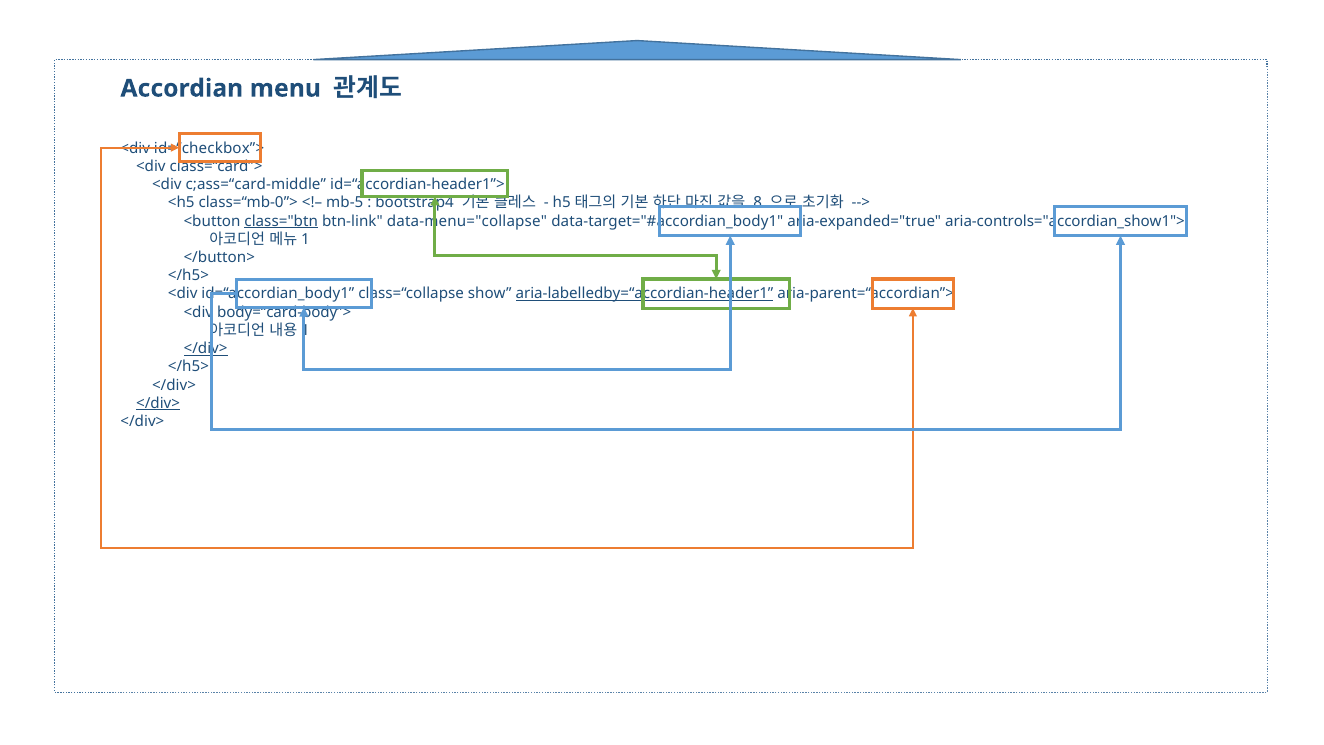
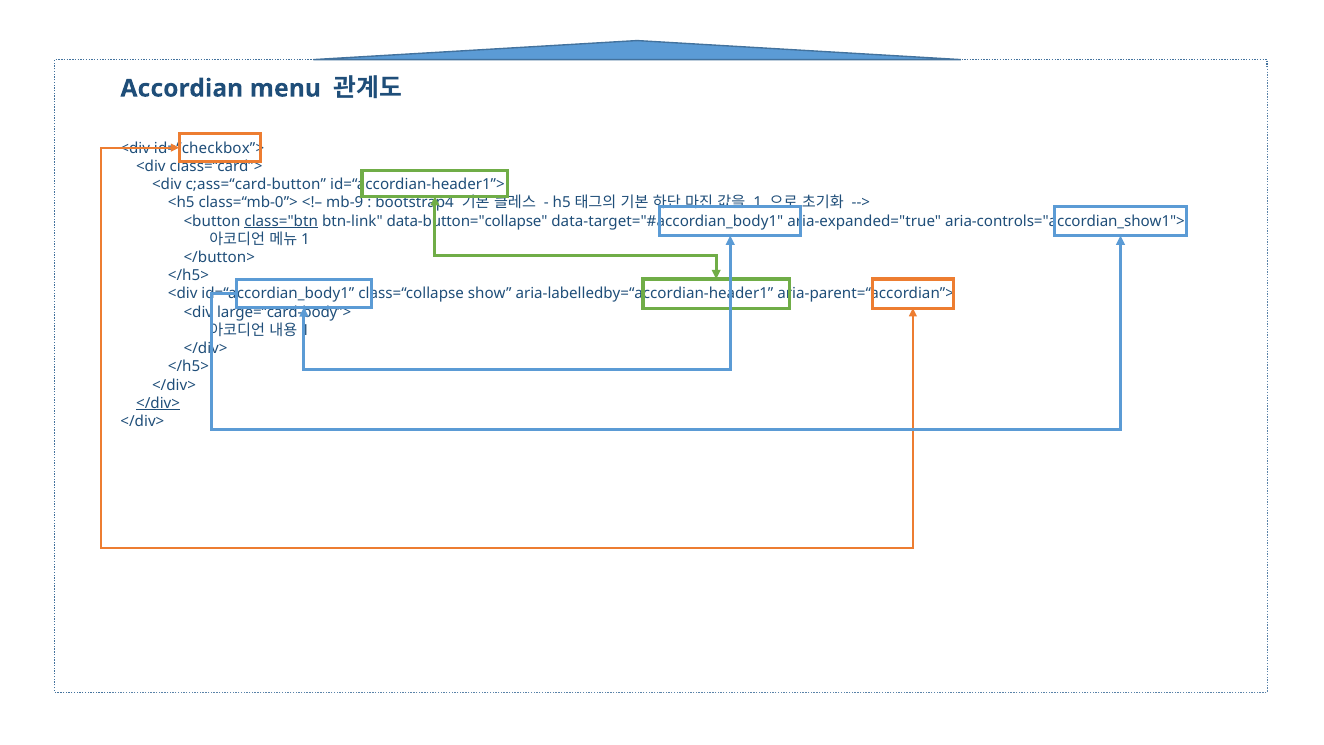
c;ass=“card-middle: c;ass=“card-middle -> c;ass=“card-button (256, 185)
mb-5: mb-5 -> mb-9 (345, 203)
8: 8 -> 1 (758, 203)
data-menu="collapse: data-menu="collapse -> data-button="collapse (467, 221)
aria-labelledby=“accordian-header1 underline: present -> none (644, 294)
body=“card-body”>: body=“card-body”> -> large=“card-body”> (284, 312)
</div> underline: present -> none (206, 349)
